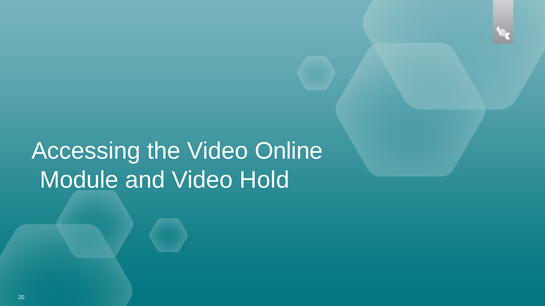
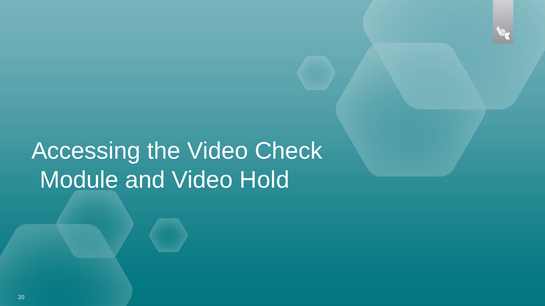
Online: Online -> Check (289, 151)
